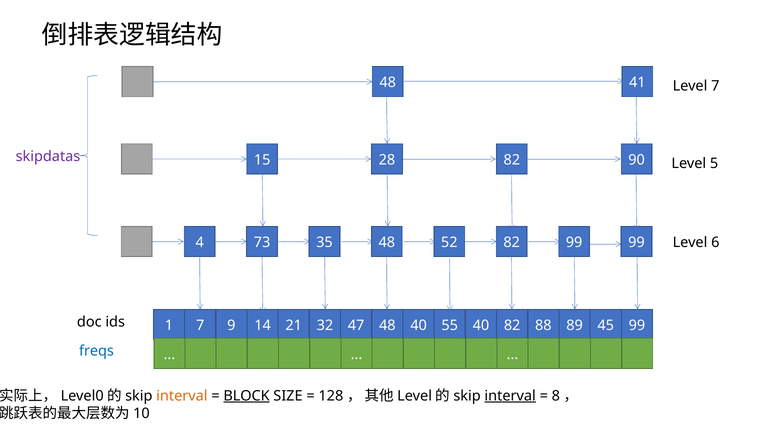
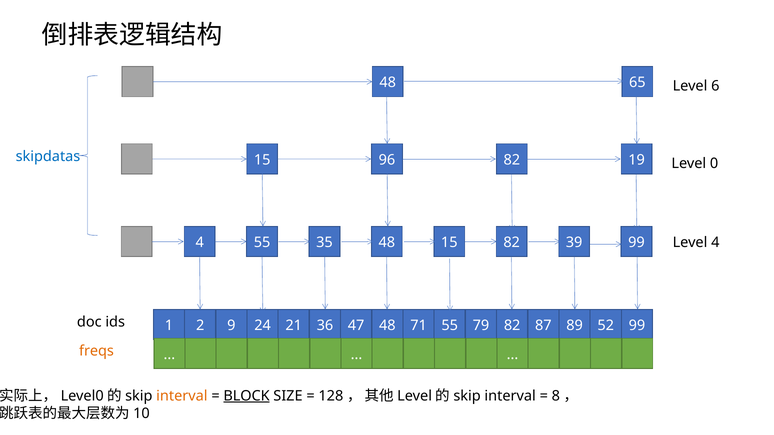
41: 41 -> 65 (637, 83)
Level 7: 7 -> 6 (715, 86)
skipdatas colour: purple -> blue (48, 157)
28: 28 -> 96 (387, 160)
90: 90 -> 19 (637, 160)
5: 5 -> 0 (714, 163)
Level 6: 6 -> 4 (715, 243)
4 73: 73 -> 55 (262, 243)
48 52: 52 -> 15 (449, 243)
82 99: 99 -> 39 (574, 243)
1 7: 7 -> 2 (200, 326)
14: 14 -> 24 (263, 326)
32: 32 -> 36 (325, 326)
48 40: 40 -> 71 (419, 326)
55 40: 40 -> 79 (481, 326)
88: 88 -> 87 (543, 326)
45: 45 -> 52 (606, 326)
freqs colour: blue -> orange (96, 351)
interval underline: present -> none (510, 396)
